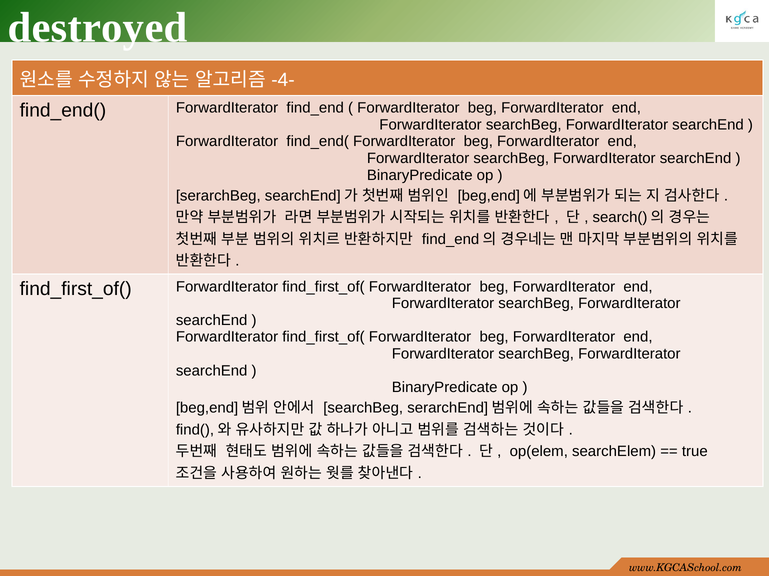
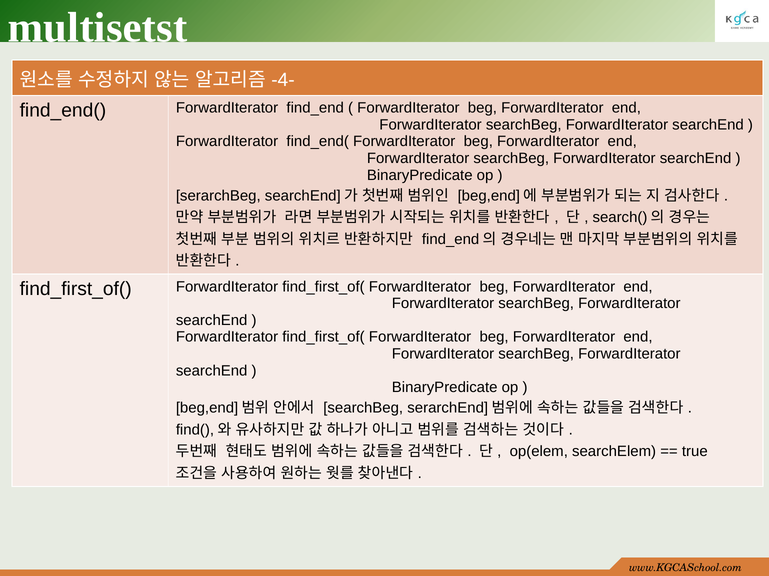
destroyed: destroyed -> multisetst (98, 28)
